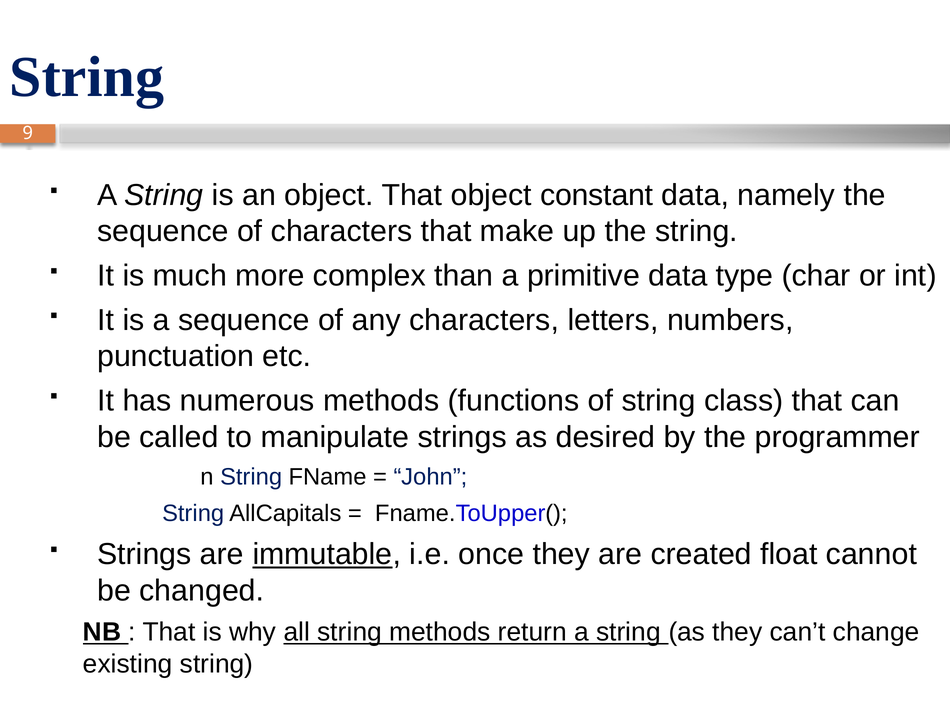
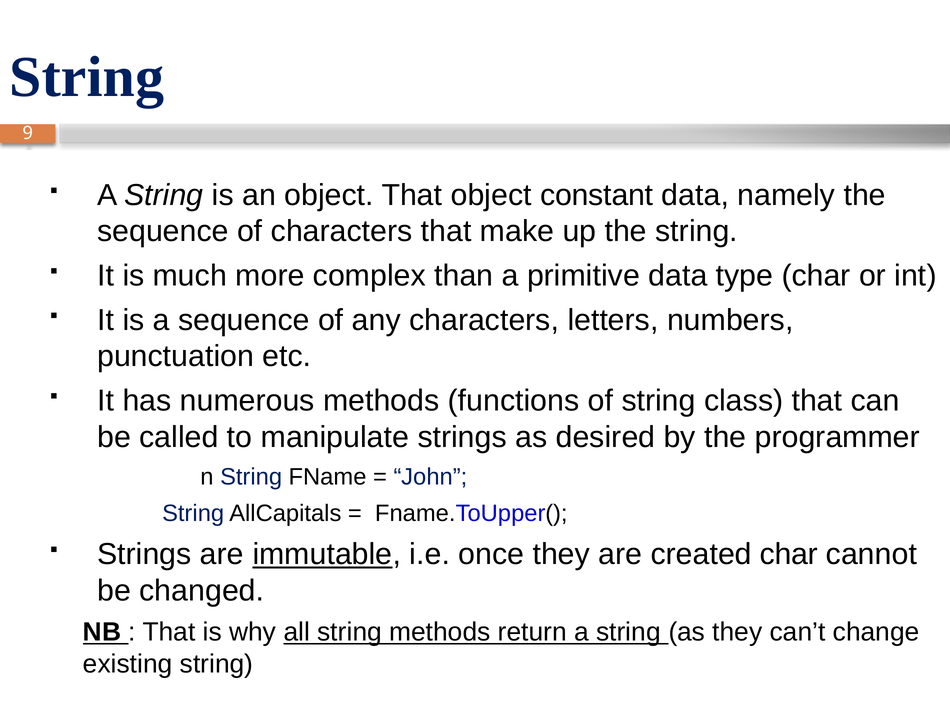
created float: float -> char (789, 555)
